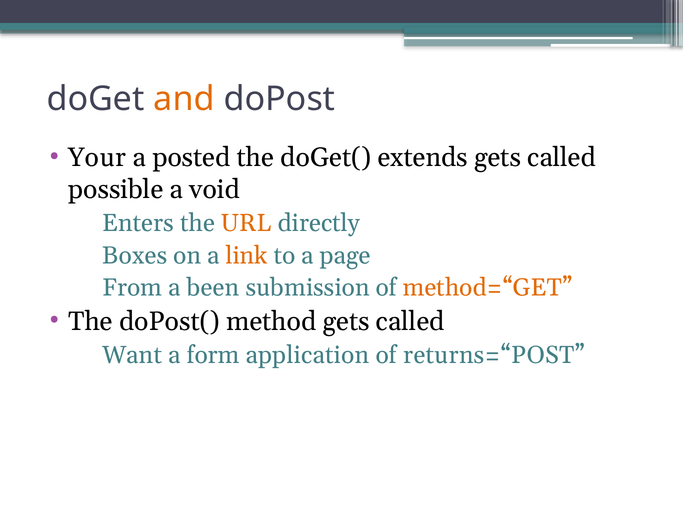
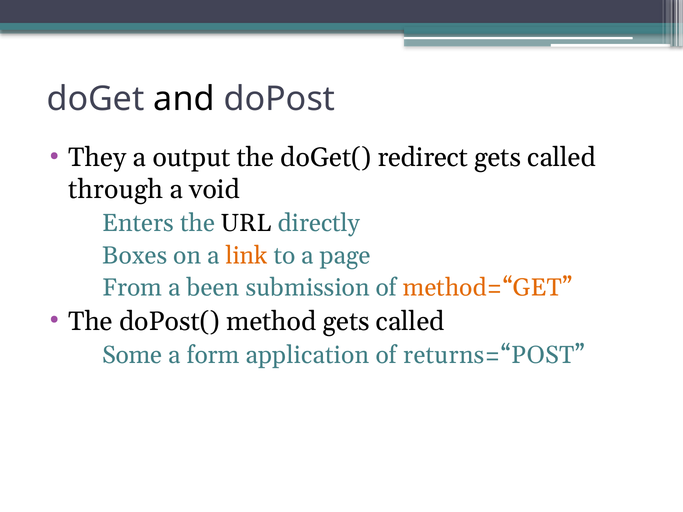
and colour: orange -> black (184, 99)
Your: Your -> They (97, 158)
posted: posted -> output (191, 158)
extends: extends -> redirect (423, 158)
possible: possible -> through (116, 190)
URL colour: orange -> black (246, 223)
Want: Want -> Some (132, 355)
